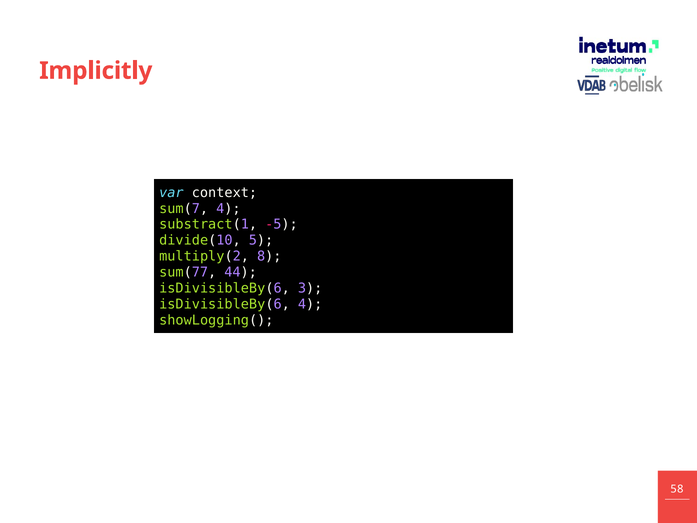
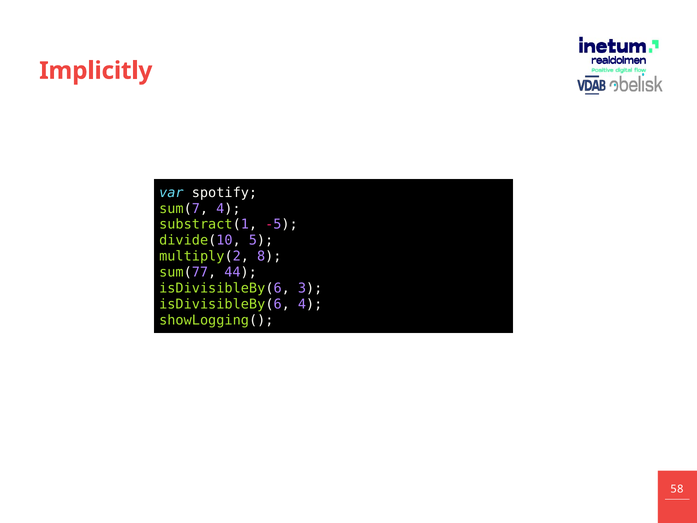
context: context -> spotify (224, 193)
